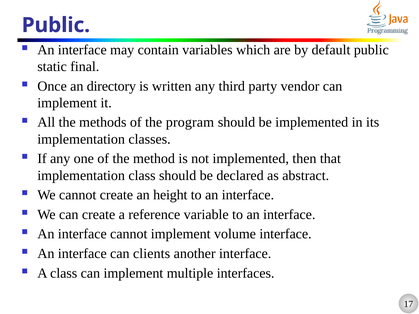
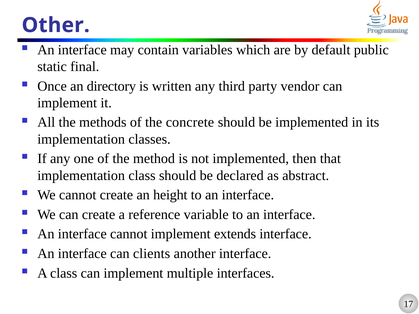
Public: Public -> Other (56, 25)
program: program -> concrete (190, 122)
volume: volume -> extends (235, 234)
